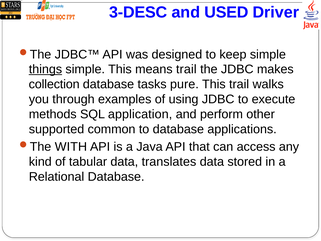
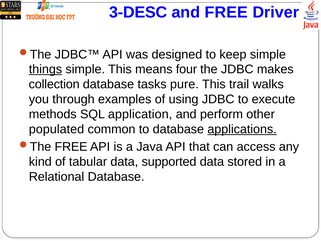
and USED: USED -> FREE (226, 12)
means trail: trail -> four (186, 69)
supported: supported -> populated (56, 129)
applications underline: none -> present (242, 129)
WITH: WITH -> FREE (71, 147)
translates: translates -> supported (169, 162)
